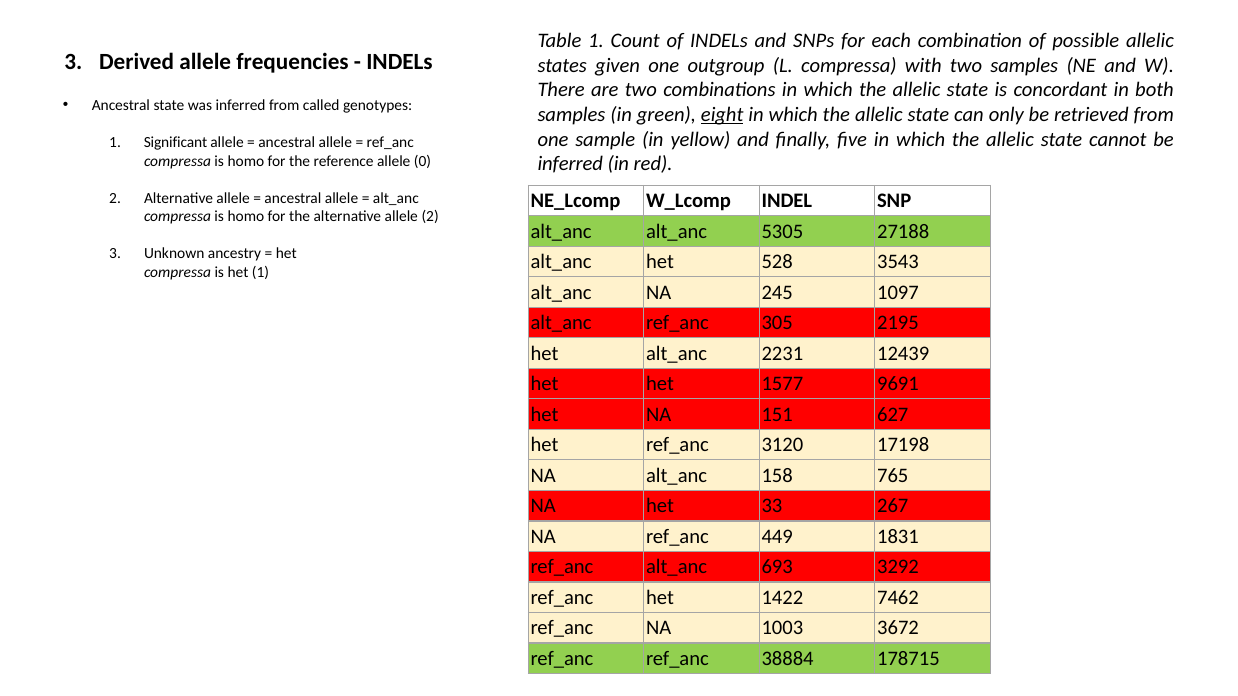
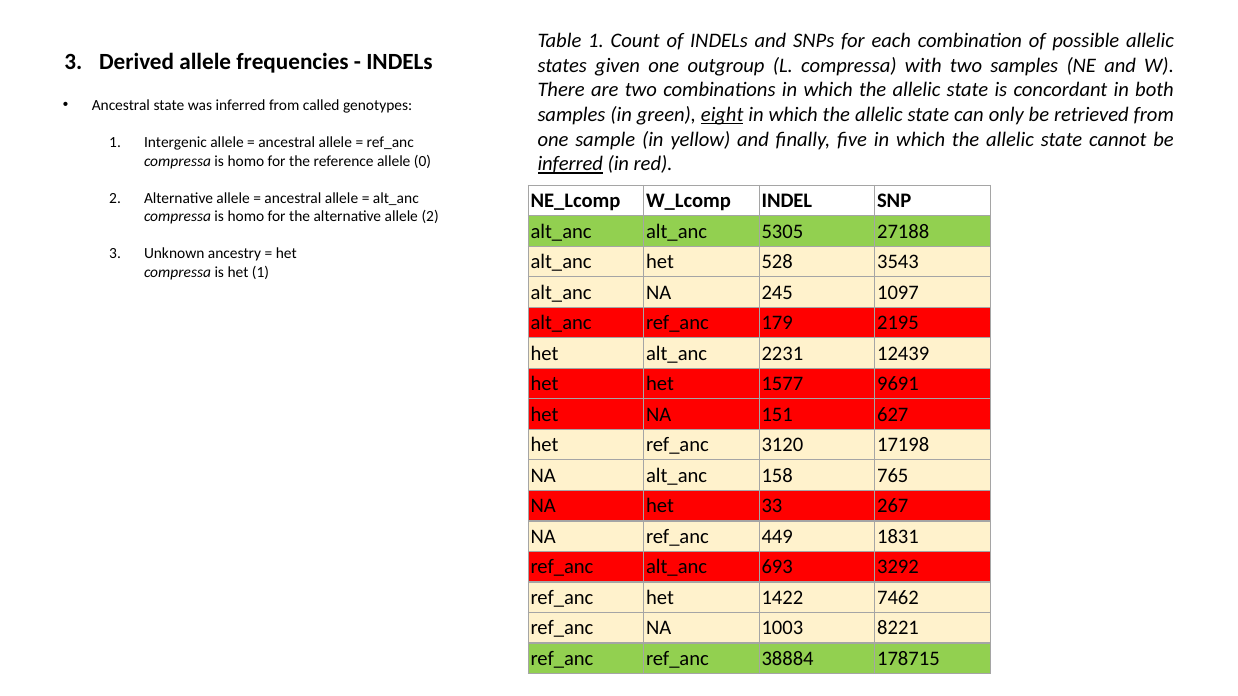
Significant: Significant -> Intergenic (175, 143)
inferred underline: none -> present (570, 164)
305: 305 -> 179 (777, 323)
3672: 3672 -> 8221 (898, 628)
